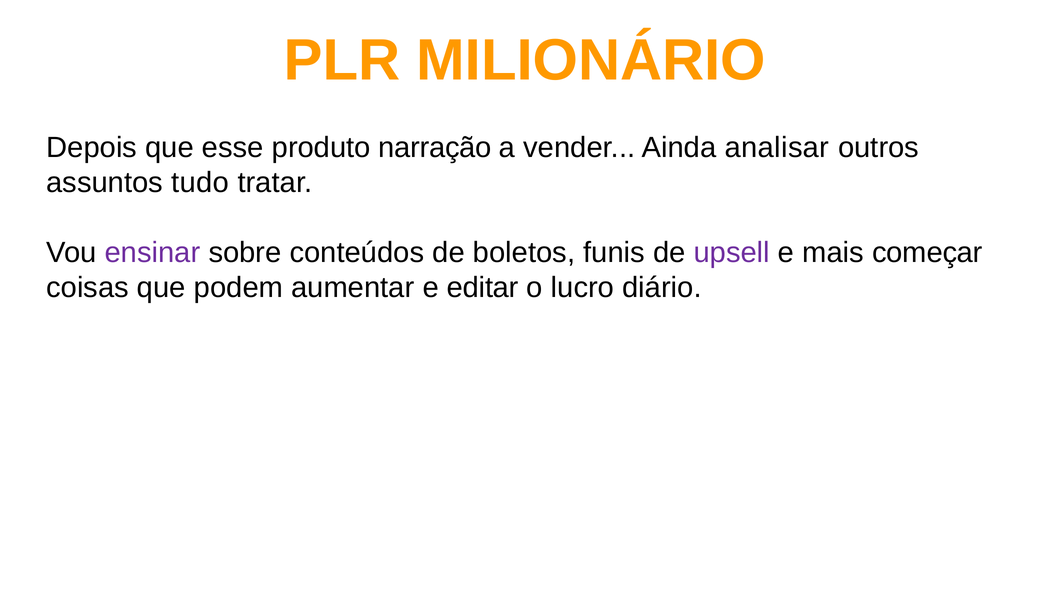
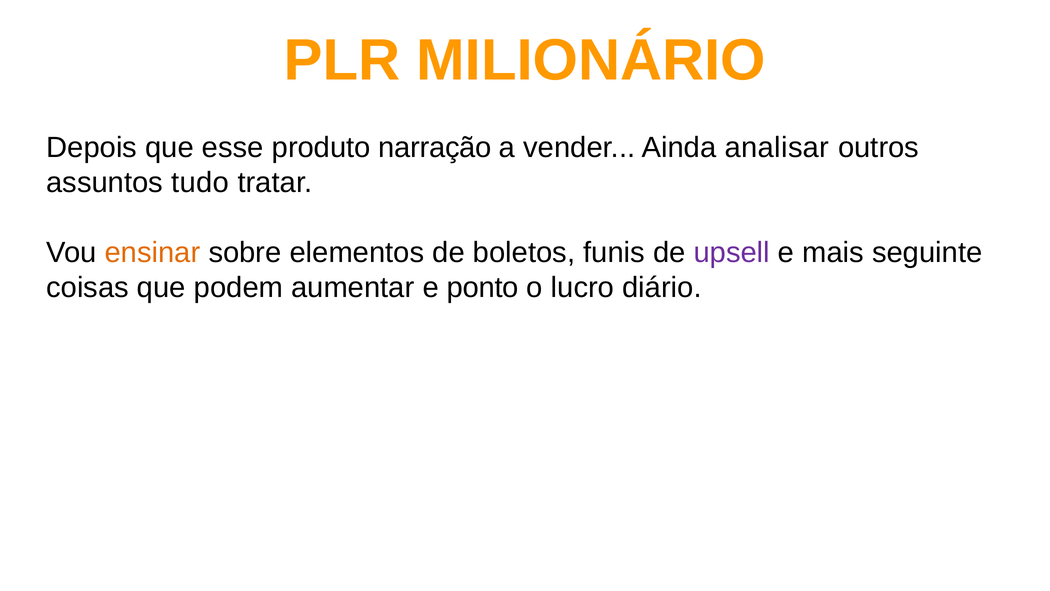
ensinar colour: purple -> orange (153, 253)
conteúdos: conteúdos -> elementos (357, 253)
começar: começar -> seguinte (927, 253)
editar: editar -> ponto (483, 288)
